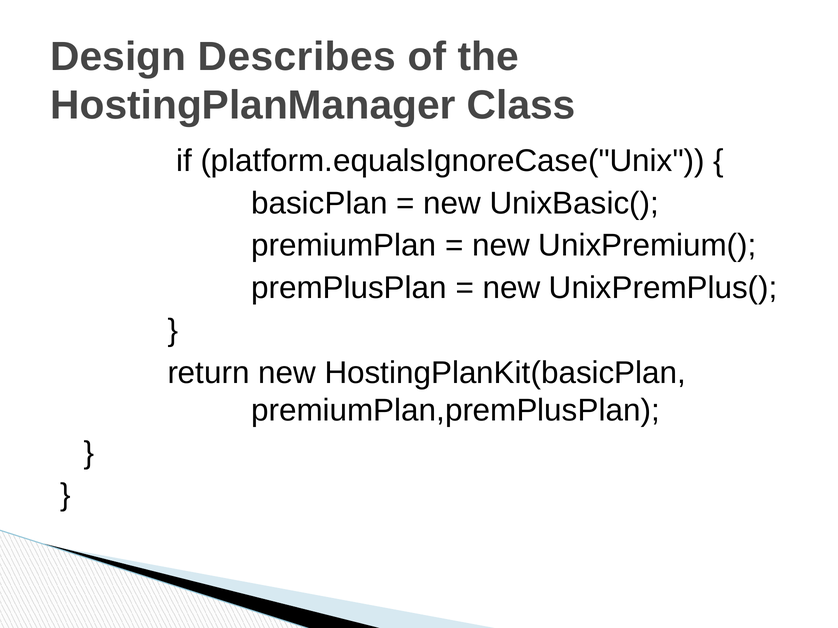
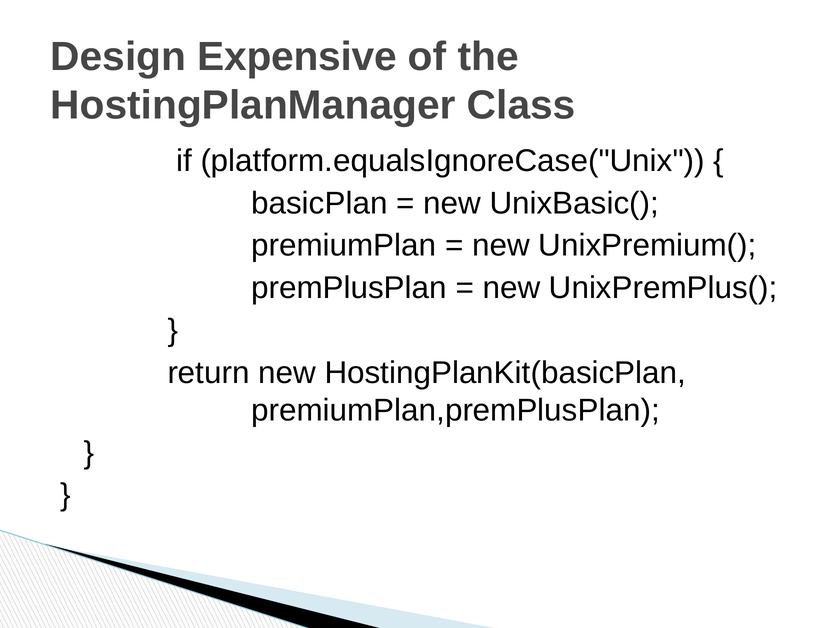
Describes: Describes -> Expensive (297, 57)
